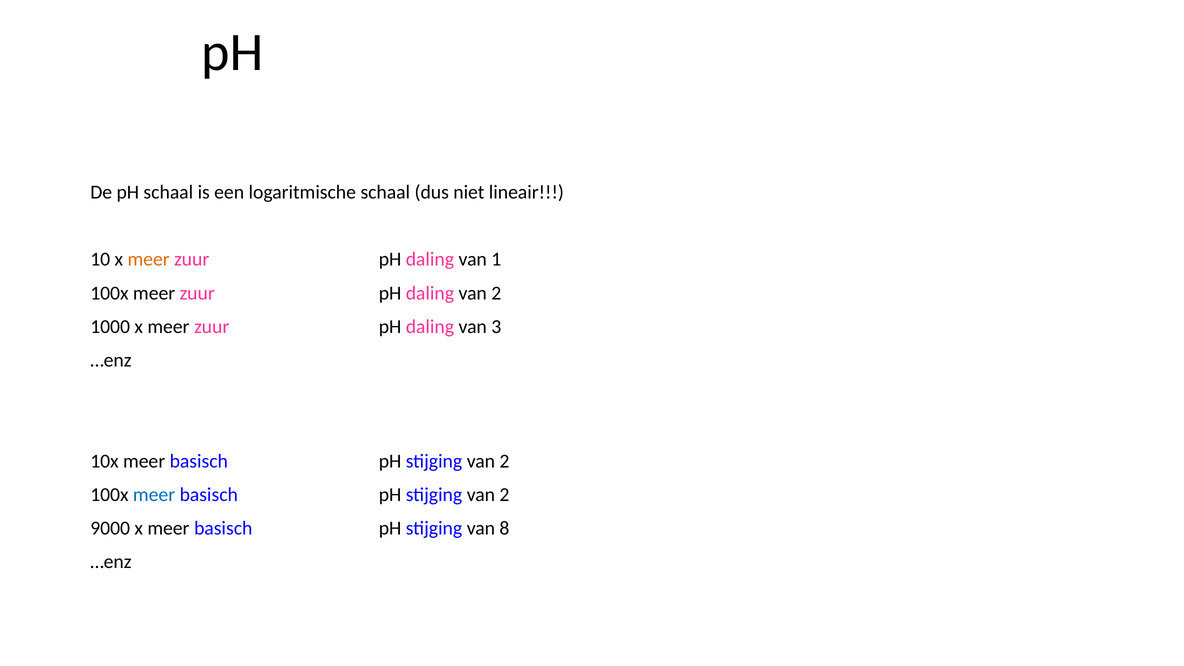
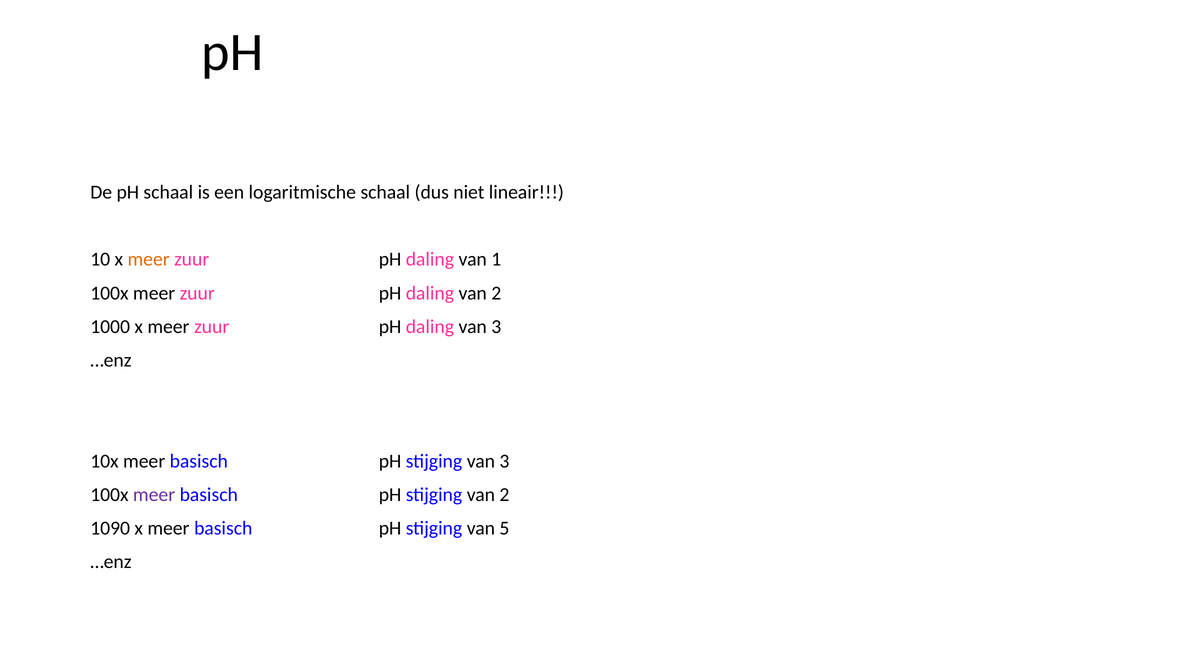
2: 2 -> 3 (504, 461)
meer colour: blue -> purple (154, 495)
9000: 9000 -> 1090 (110, 528)
8: 8 -> 5 (504, 528)
